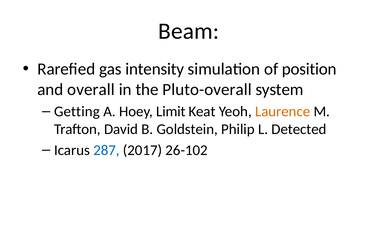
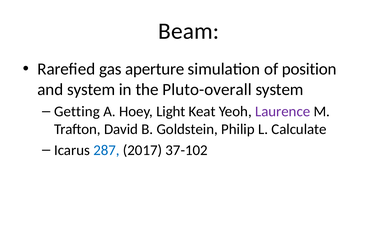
intensity: intensity -> aperture (155, 69)
and overall: overall -> system (91, 90)
Limit: Limit -> Light (171, 112)
Laurence colour: orange -> purple (283, 112)
Detected: Detected -> Calculate (299, 129)
26-102: 26-102 -> 37-102 (187, 150)
